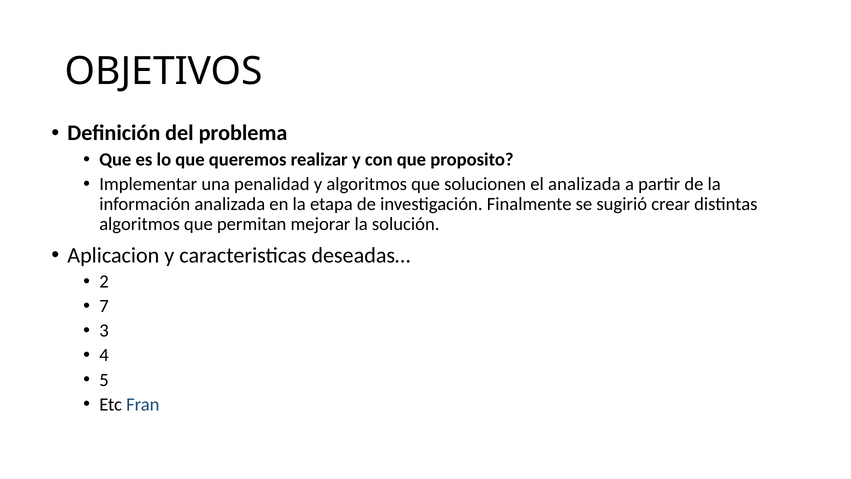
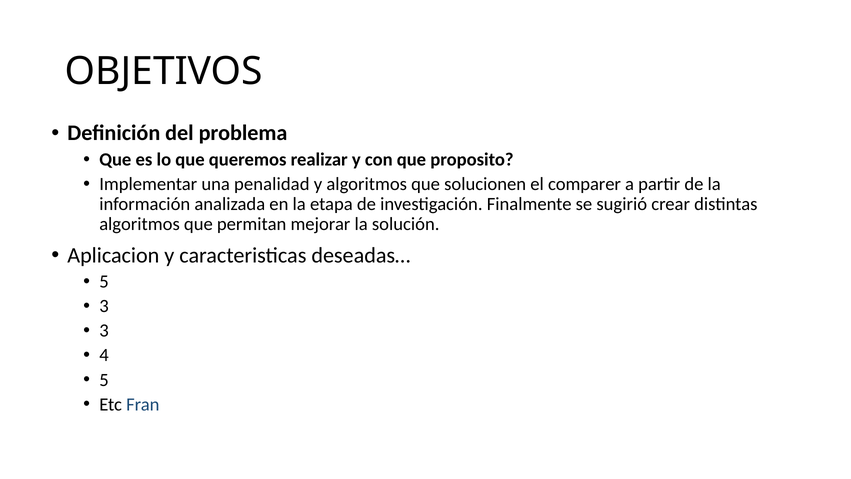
el analizada: analizada -> comparer (584, 184)
2: 2 -> 5 (104, 282)
7: 7 -> 3 (104, 306)
